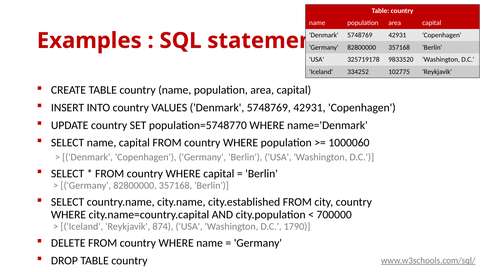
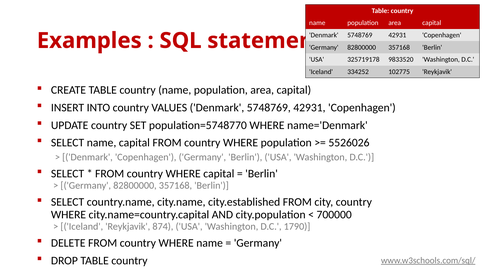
1000060: 1000060 -> 5526026 (349, 143)
